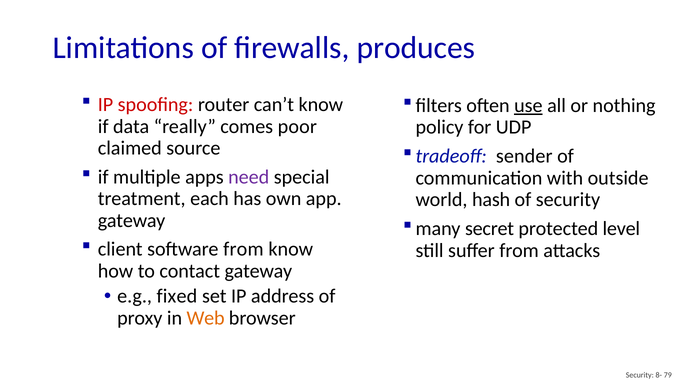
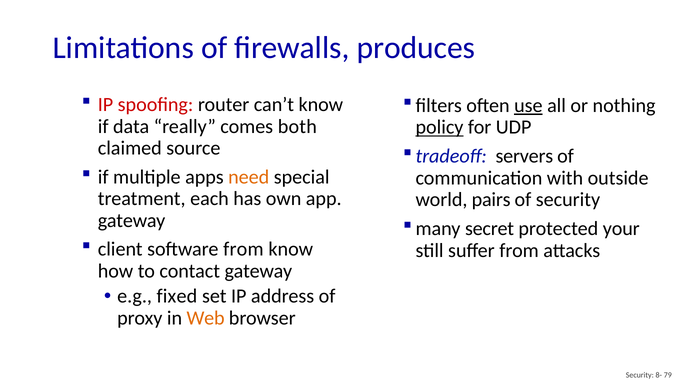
poor: poor -> both (297, 126)
policy underline: none -> present (440, 127)
sender: sender -> servers (524, 156)
need colour: purple -> orange (249, 177)
hash: hash -> pairs (491, 200)
level: level -> your (621, 229)
